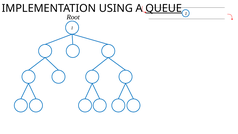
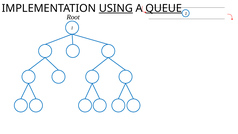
USING underline: none -> present (116, 8)
